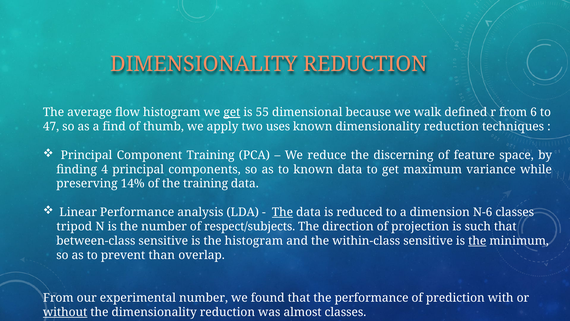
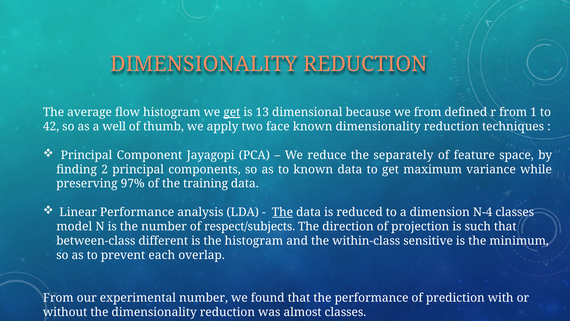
55: 55 -> 13 (262, 112)
we walk: walk -> from (428, 112)
6: 6 -> 1 (534, 112)
47: 47 -> 42 (51, 126)
find: find -> well (114, 126)
uses: uses -> face (278, 126)
Component Training: Training -> Jayagopi (211, 155)
discerning: discerning -> separately (403, 155)
4: 4 -> 2 (105, 169)
14%: 14% -> 97% (133, 184)
N-6: N-6 -> N-4 (483, 212)
tripod: tripod -> model (74, 226)
between-class sensitive: sensitive -> different (163, 241)
the underline: present -> none (477, 241)
than: than -> each (162, 255)
without underline: present -> none (65, 312)
